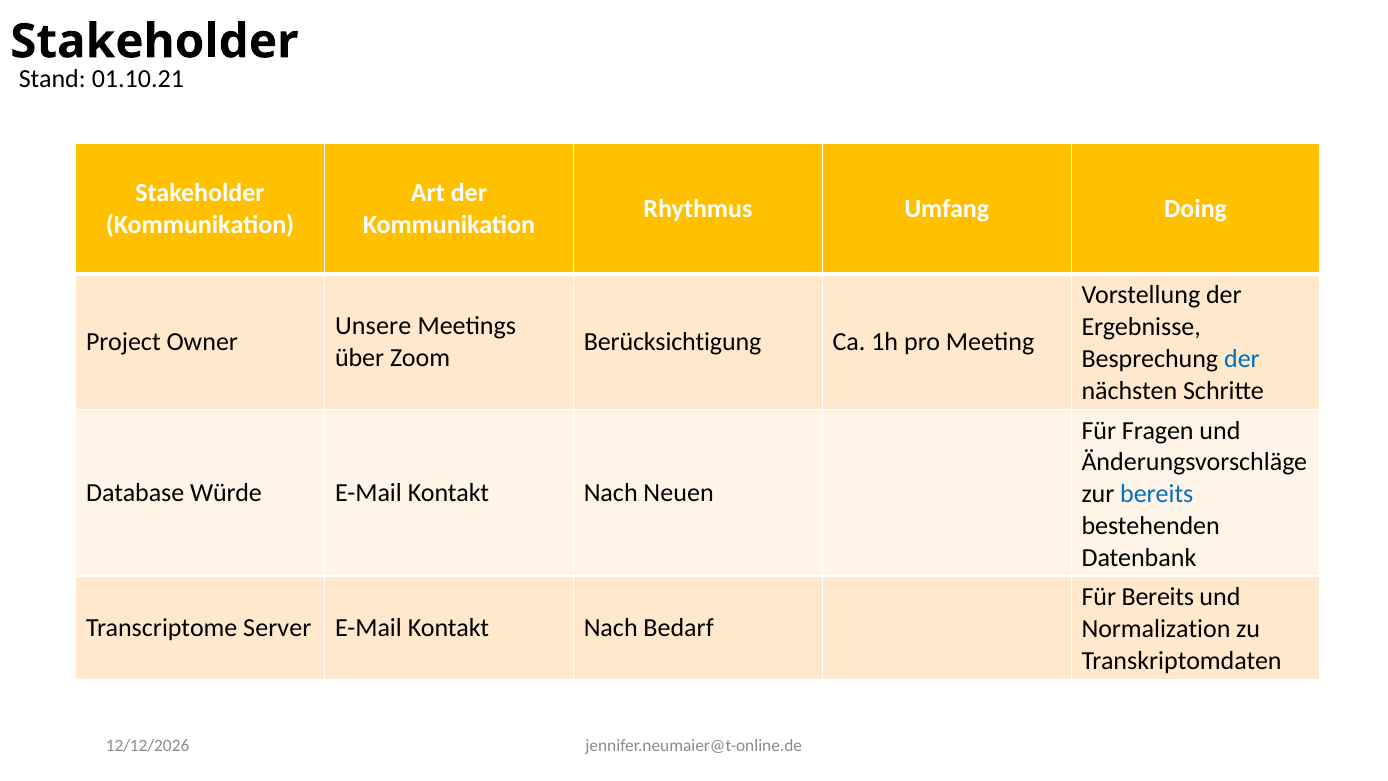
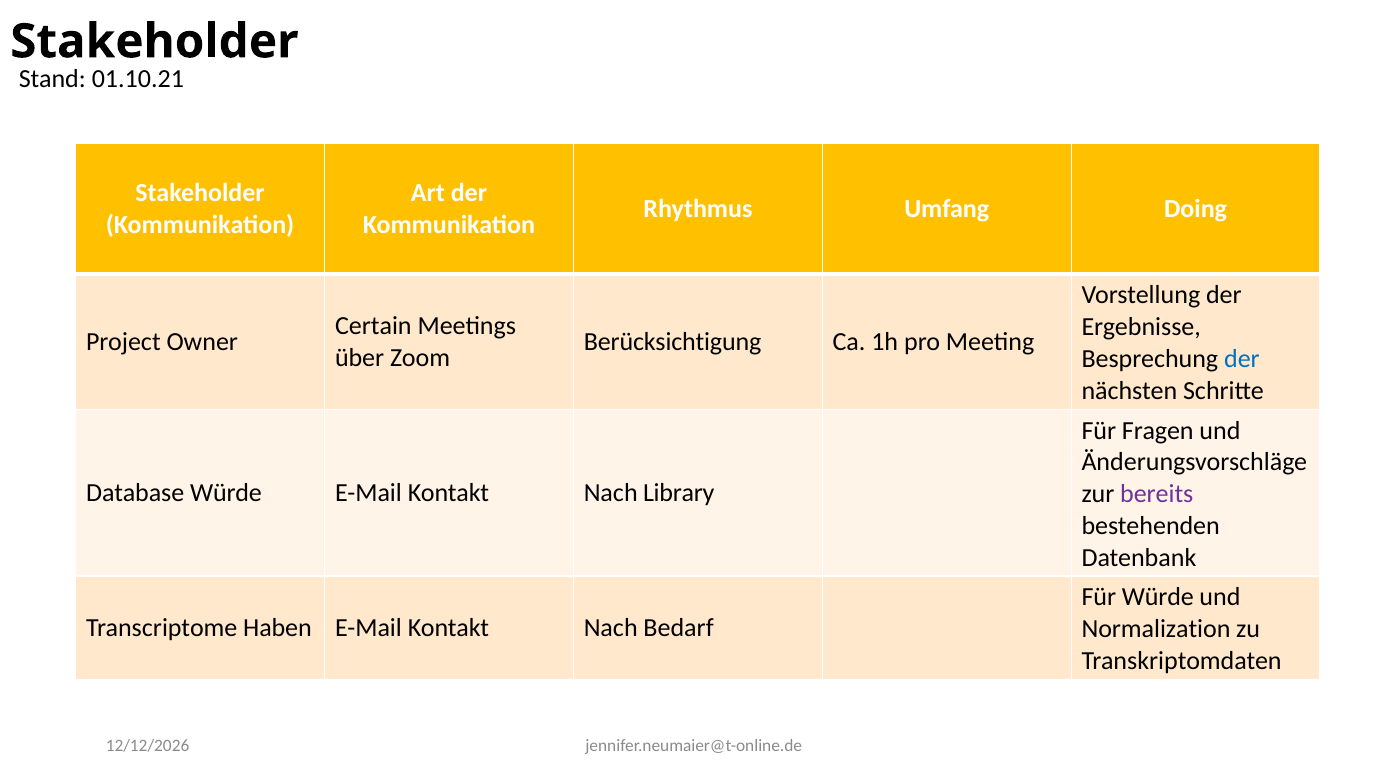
Unsere: Unsere -> Certain (373, 326)
Neuen: Neuen -> Library (679, 493)
bereits colour: blue -> purple (1157, 494)
Für Bereits: Bereits -> Würde (1158, 597)
Server: Server -> Haben (277, 628)
